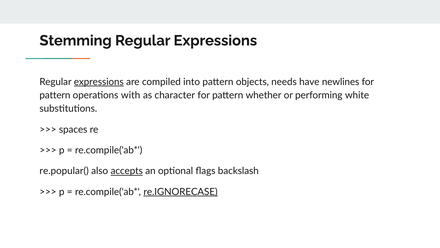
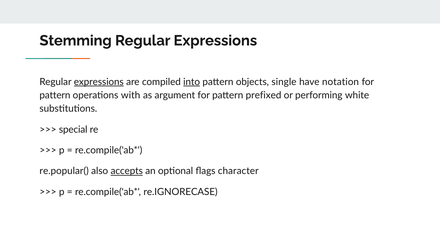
into underline: none -> present (192, 82)
needs: needs -> single (284, 82)
newlines: newlines -> notation (341, 82)
character: character -> argument (175, 95)
whether: whether -> prefixed (264, 95)
spaces: spaces -> special (73, 129)
backslash: backslash -> character (238, 171)
re.IGNORECASE underline: present -> none (180, 191)
